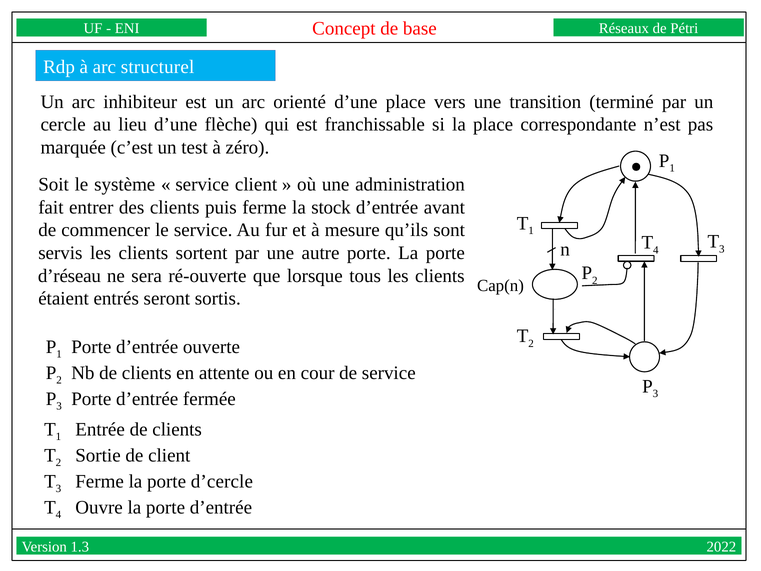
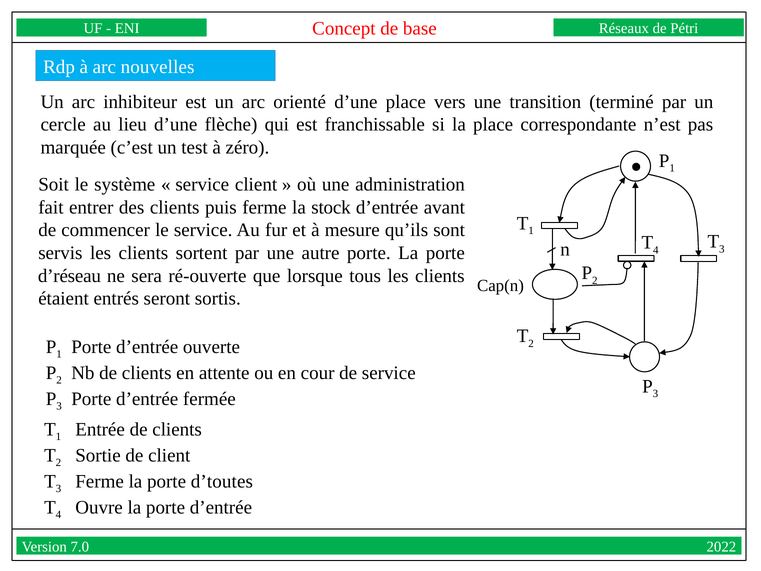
structurel: structurel -> nouvelles (158, 67)
d’cercle: d’cercle -> d’toutes (222, 481)
1.3: 1.3 -> 7.0 (80, 546)
